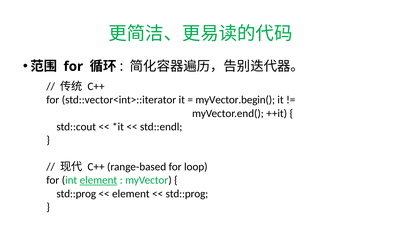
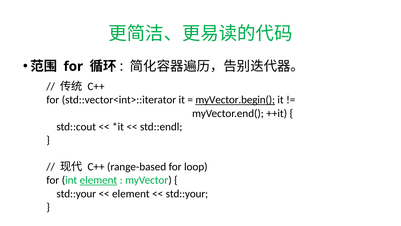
myVector.begin( underline: none -> present (235, 100)
std::prog: std::prog -> std::your (76, 193)
std::prog: std::prog -> std::your (187, 193)
